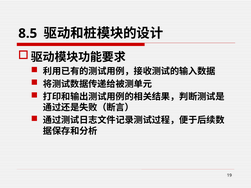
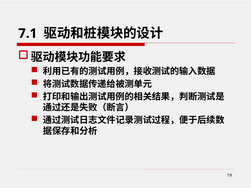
8.5: 8.5 -> 7.1 (28, 33)
